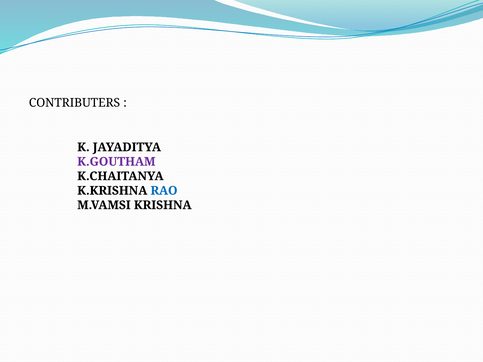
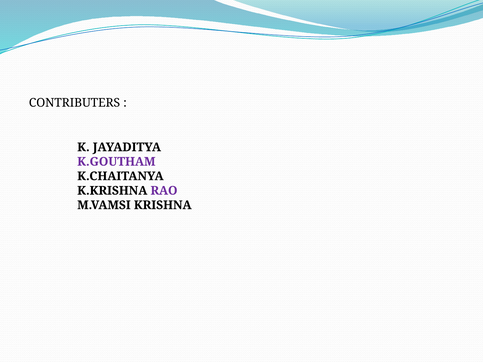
RAO colour: blue -> purple (164, 191)
